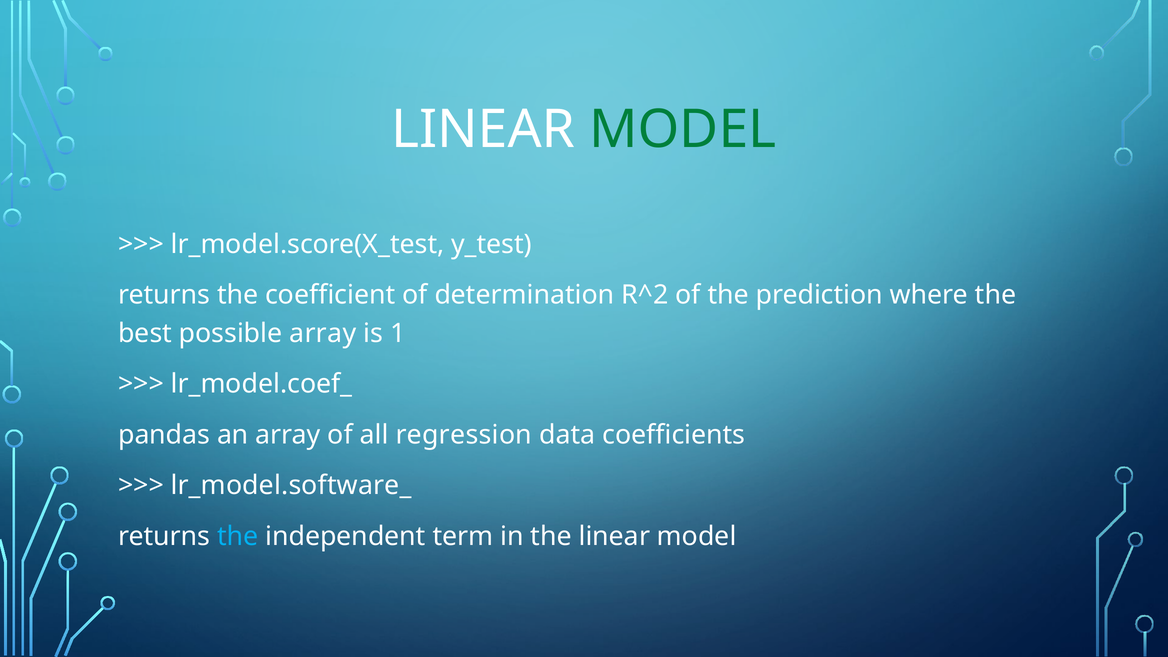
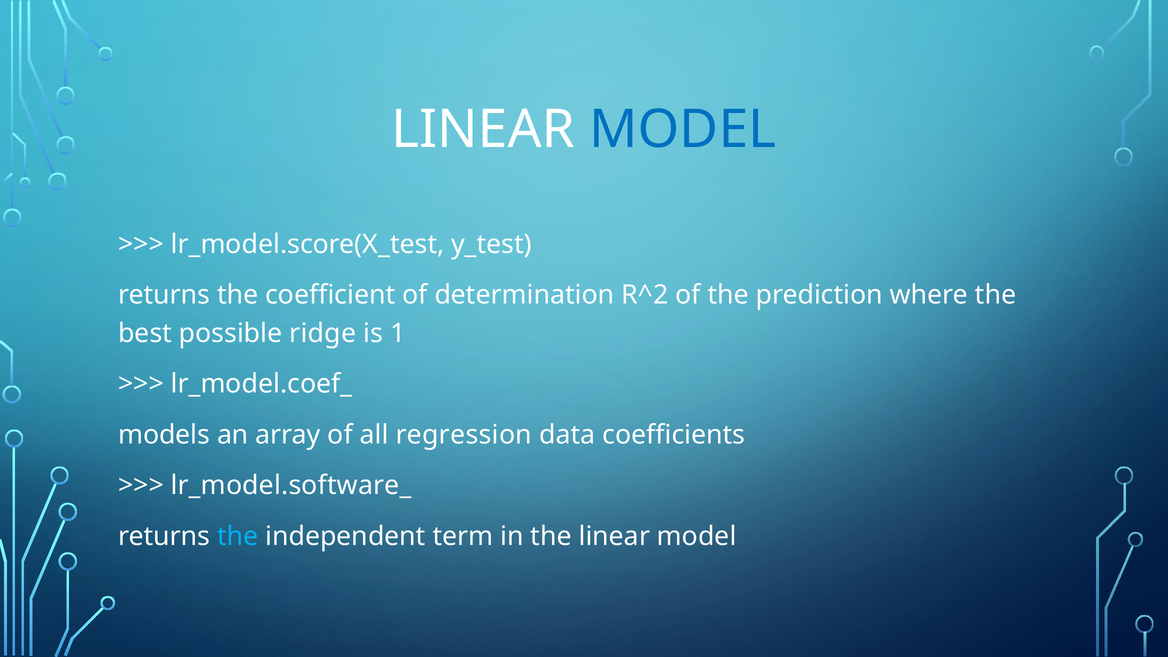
MODEL colour: green -> blue (683, 130)
possible array: array -> ridge (323, 333)
pandas: pandas -> models (164, 435)
